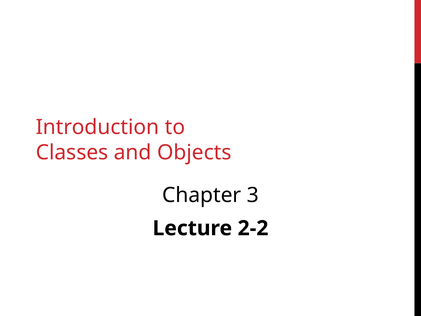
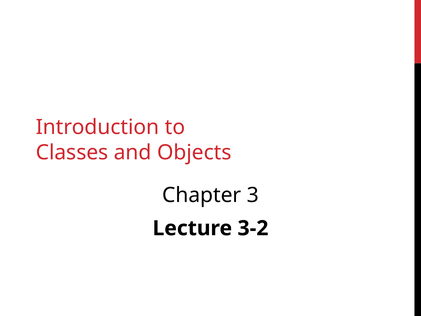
2-2: 2-2 -> 3-2 (253, 228)
